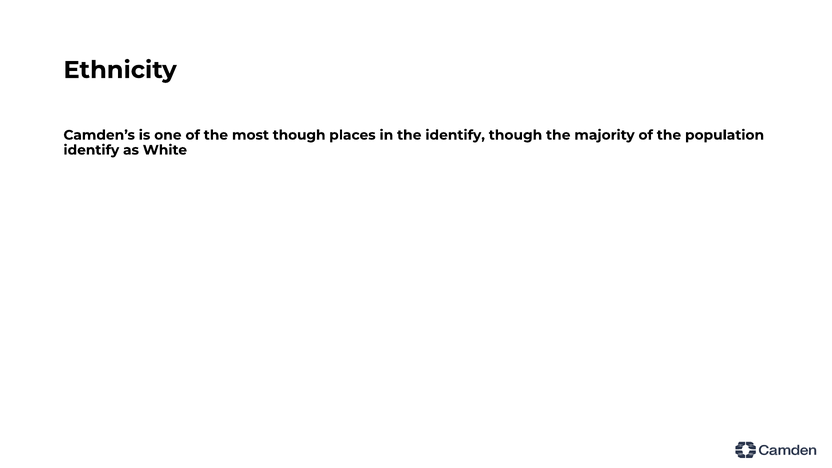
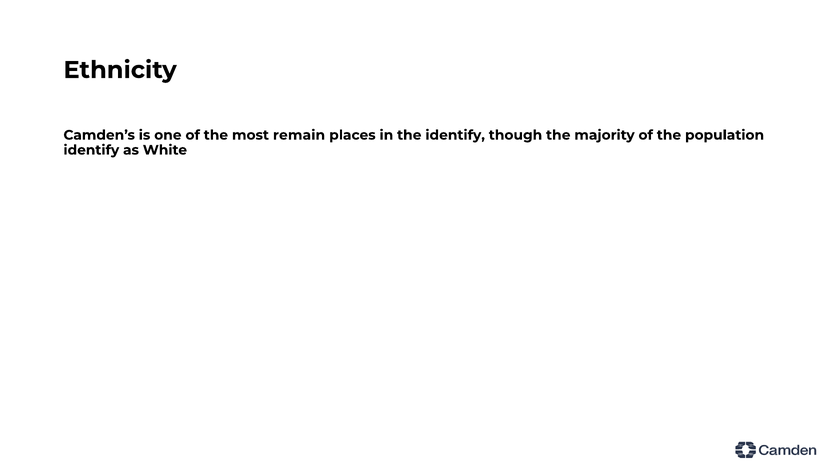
most though: though -> remain (299, 135)
